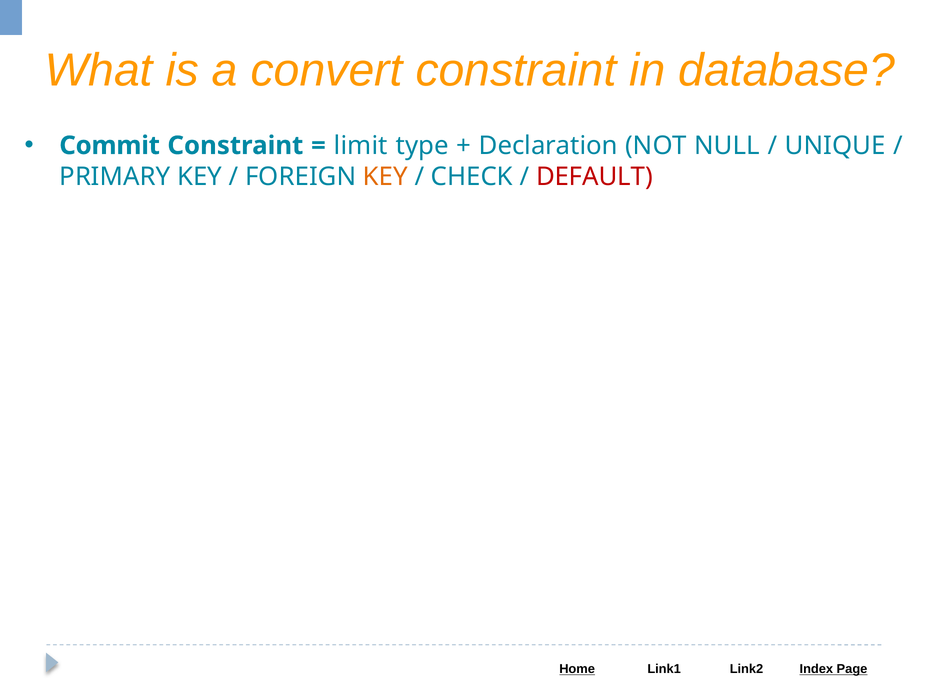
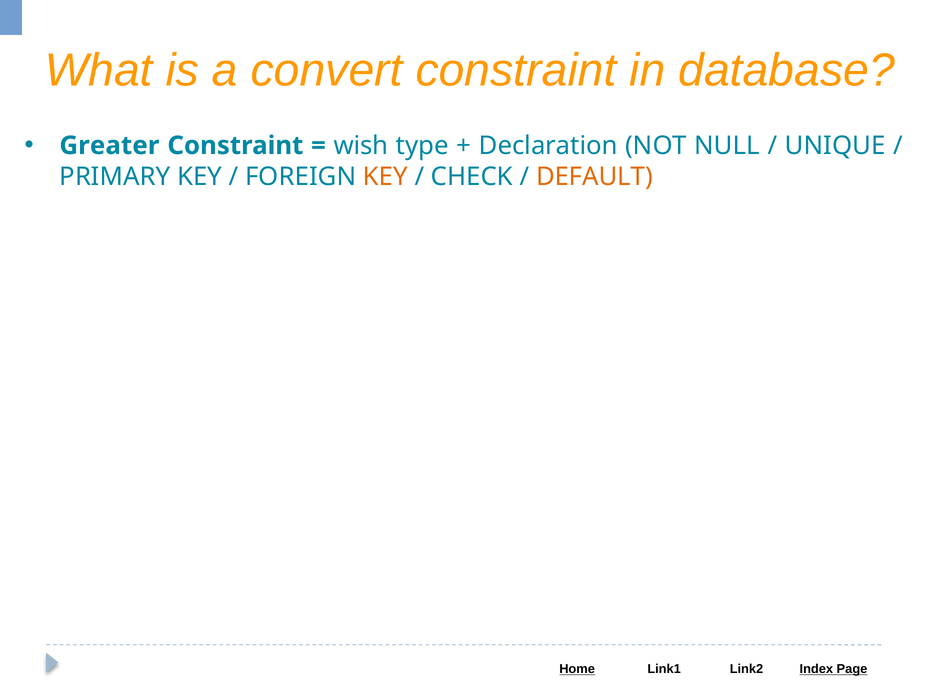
Commit: Commit -> Greater (109, 146)
limit: limit -> wish (361, 146)
DEFAULT colour: red -> orange (594, 177)
